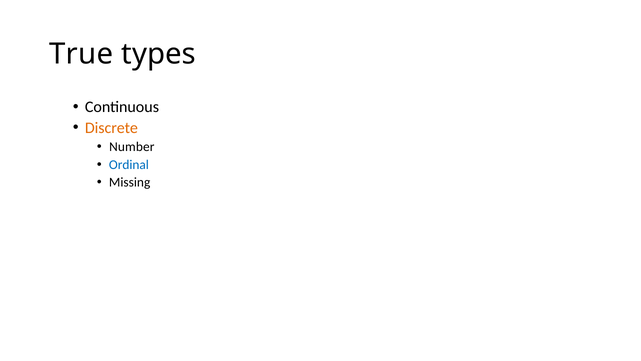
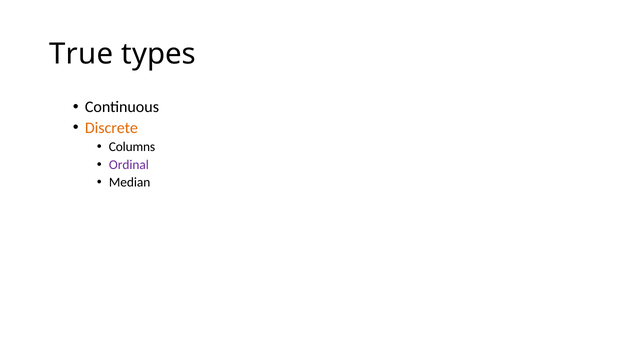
Number: Number -> Columns (132, 147)
Ordinal colour: blue -> purple (129, 165)
Missing: Missing -> Median (130, 182)
